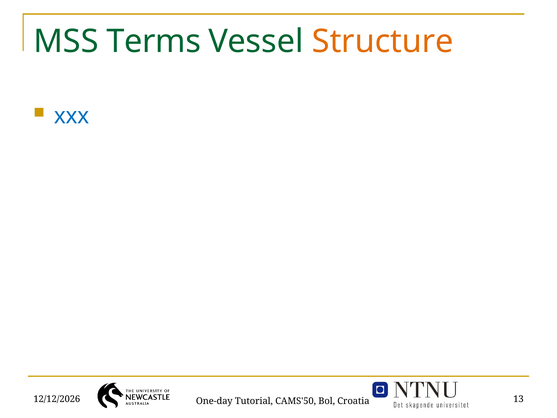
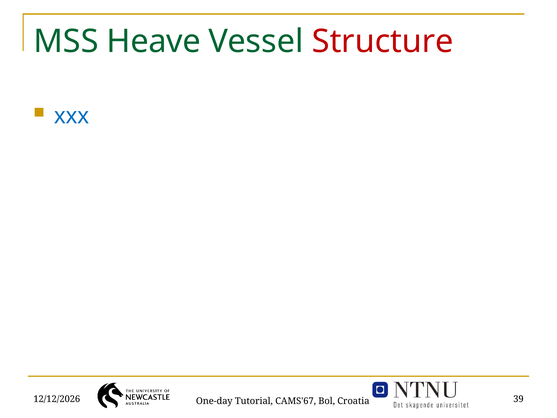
Terms: Terms -> Heave (154, 41)
Structure colour: orange -> red (383, 41)
CAMS'50: CAMS'50 -> CAMS'67 (296, 401)
13: 13 -> 39 (518, 399)
